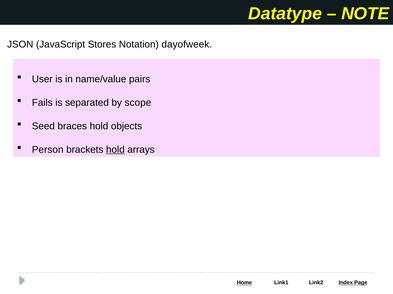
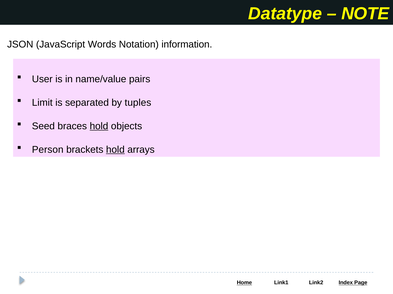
Stores: Stores -> Words (102, 45)
dayofweek: dayofweek -> information (187, 45)
Fails: Fails -> Limit (42, 103)
scope: scope -> tuples (138, 103)
hold underline: none -> present (99, 126)
